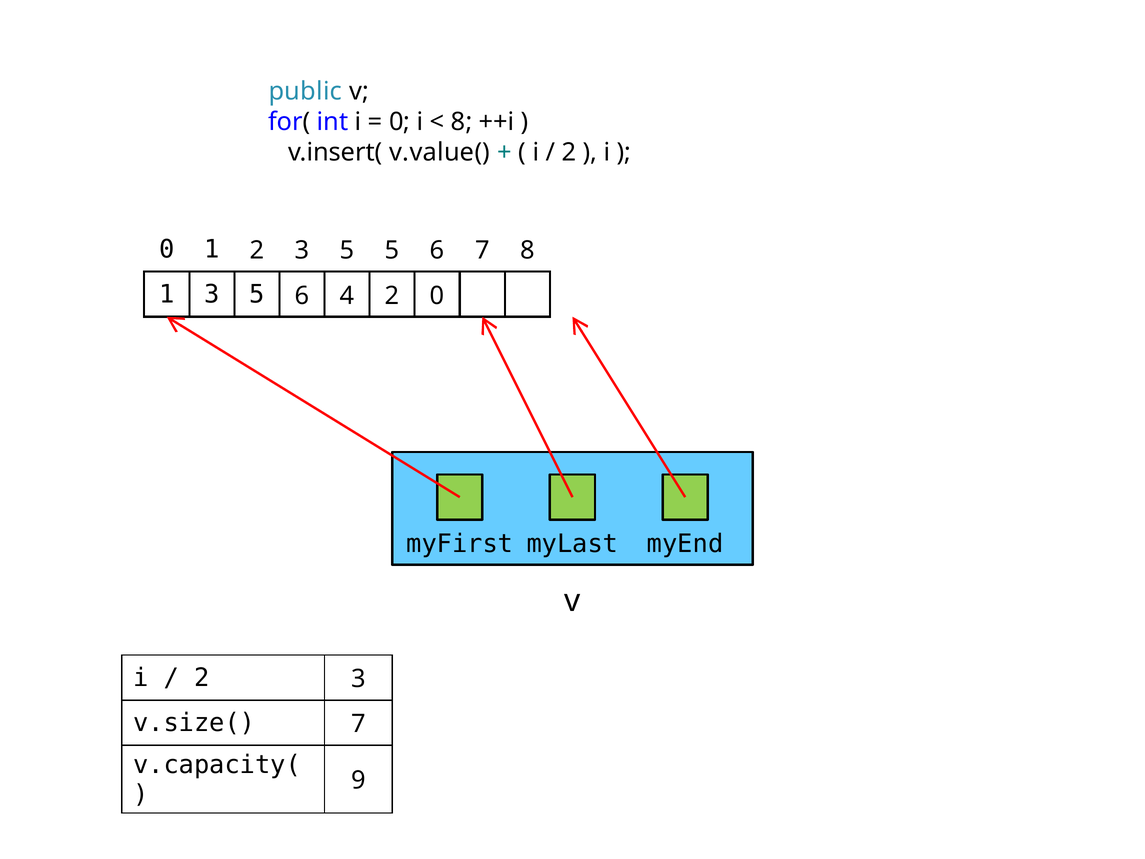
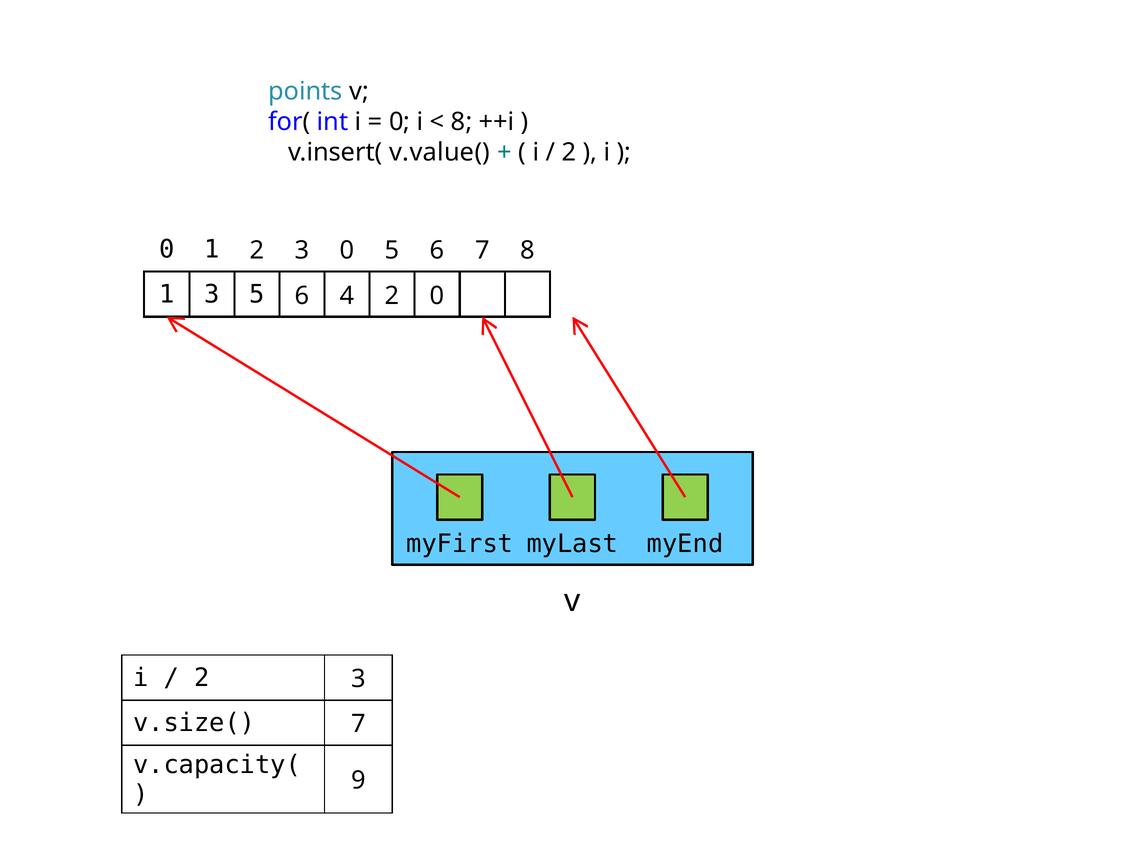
public: public -> points (305, 91)
2 3 5: 5 -> 0 (347, 250)
